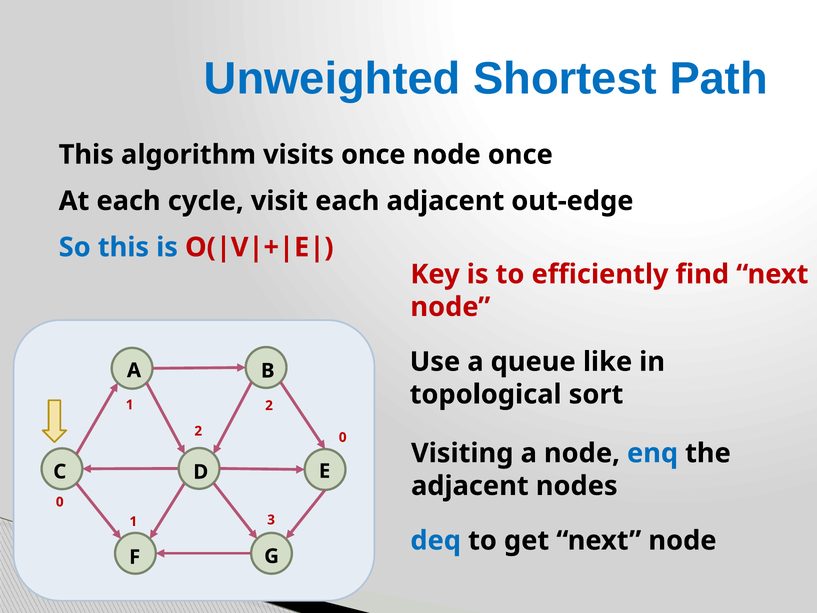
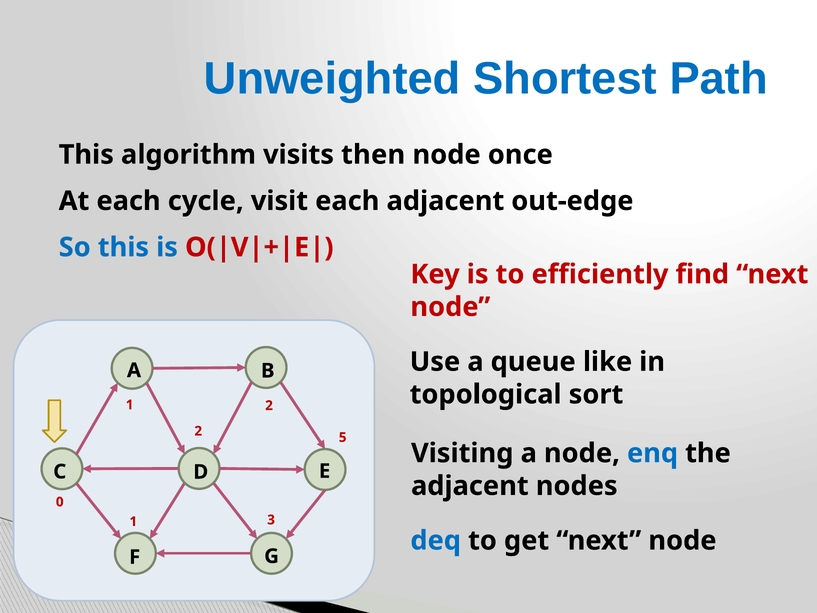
visits once: once -> then (373, 155)
2 0: 0 -> 5 (343, 437)
